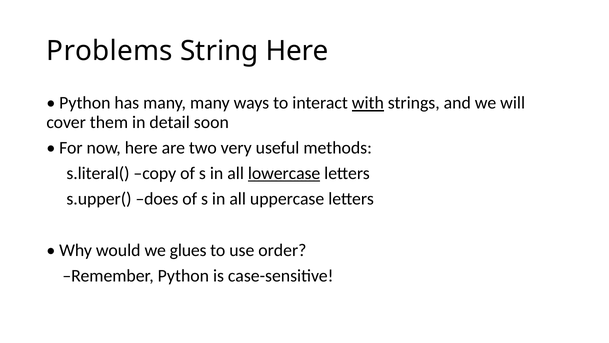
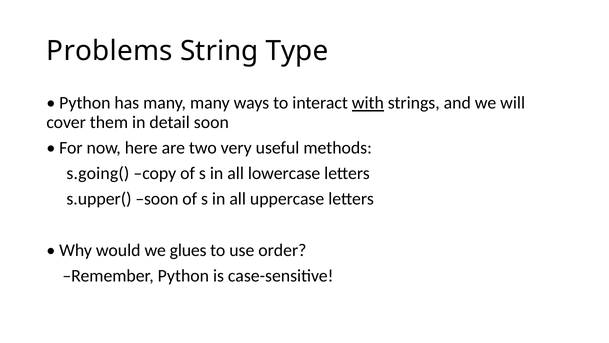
String Here: Here -> Type (297, 51)
s.literal(: s.literal( -> s.going( (98, 173)
lowercase underline: present -> none (284, 173)
s.upper( does: does -> soon (157, 199)
